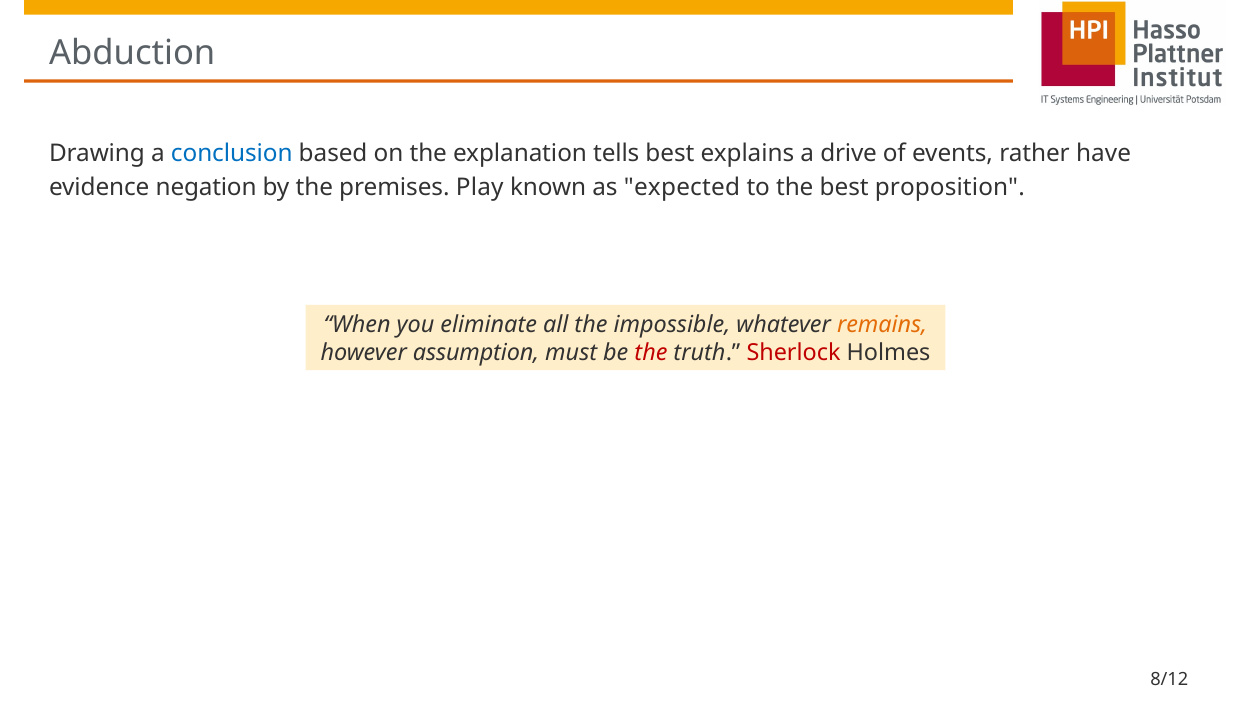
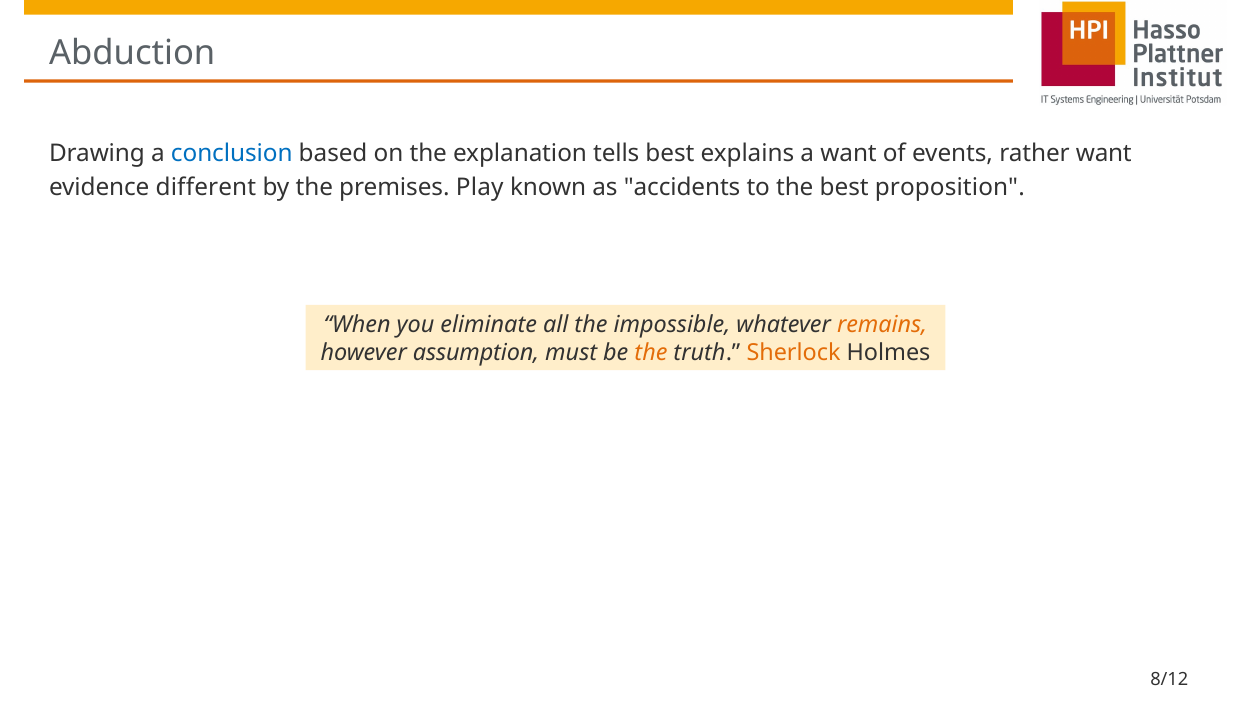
a drive: drive -> want (849, 153)
rather have: have -> want (1104, 153)
negation: negation -> different (206, 188)
expected: expected -> accidents (682, 188)
the colour: red -> orange (651, 353)
Sherlock colour: red -> orange (794, 353)
